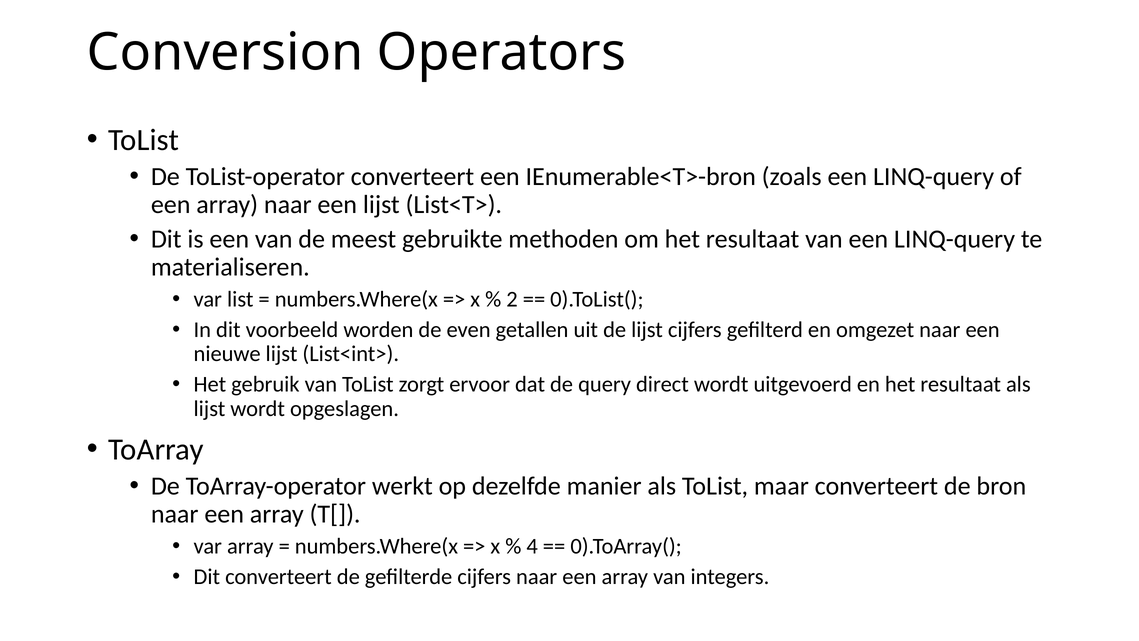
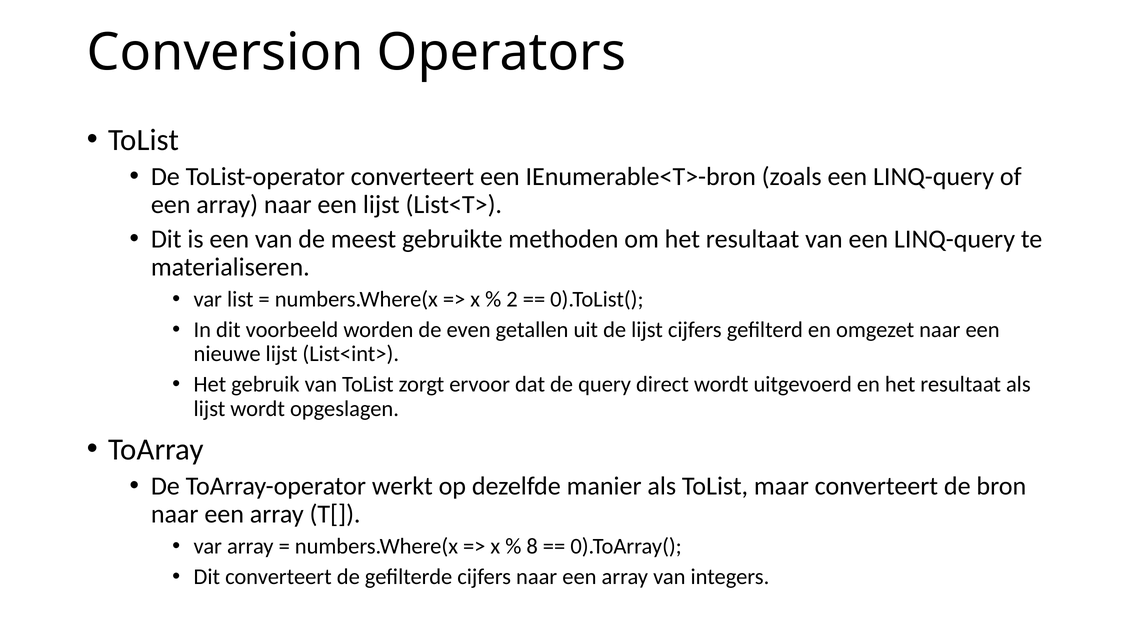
4: 4 -> 8 (532, 546)
